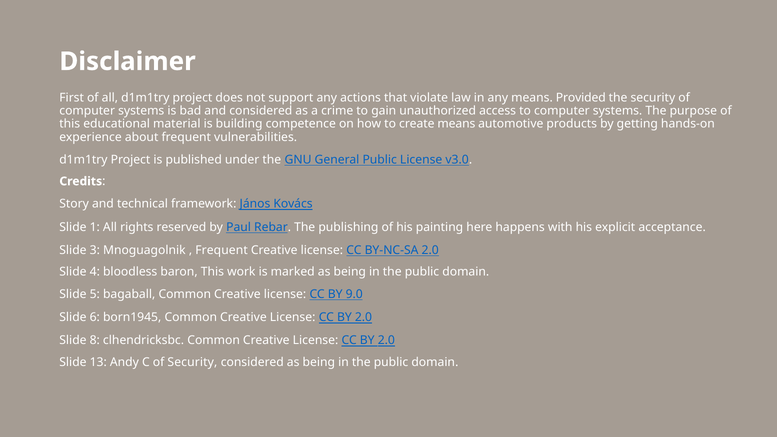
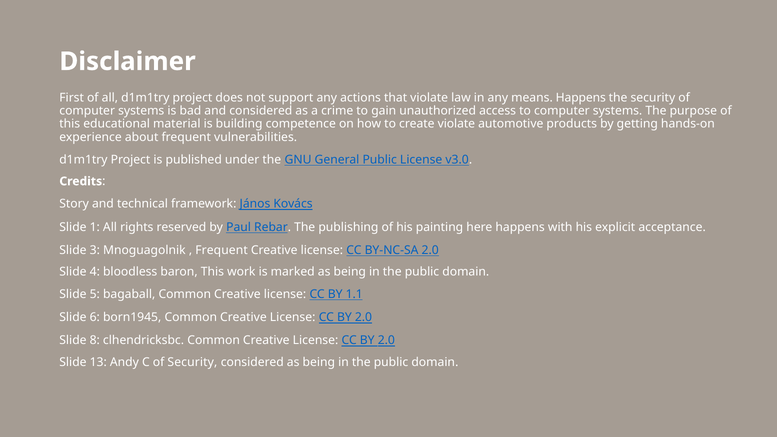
means Provided: Provided -> Happens (581, 98)
create means: means -> violate (456, 124)
9.0: 9.0 -> 1.1 (354, 294)
